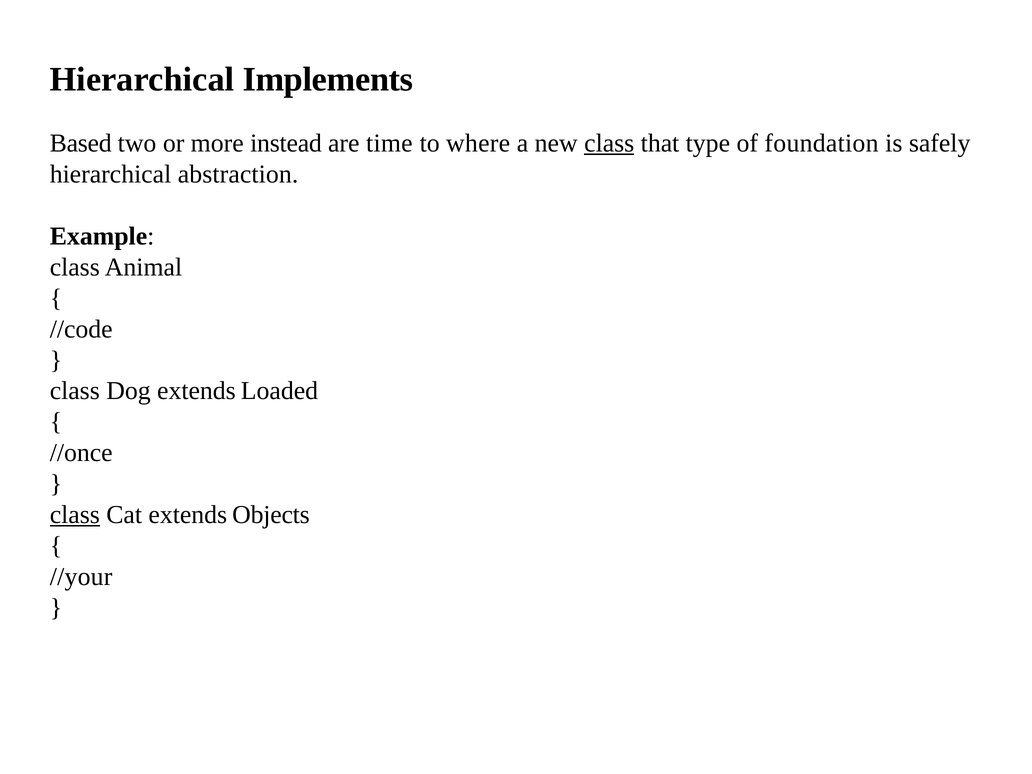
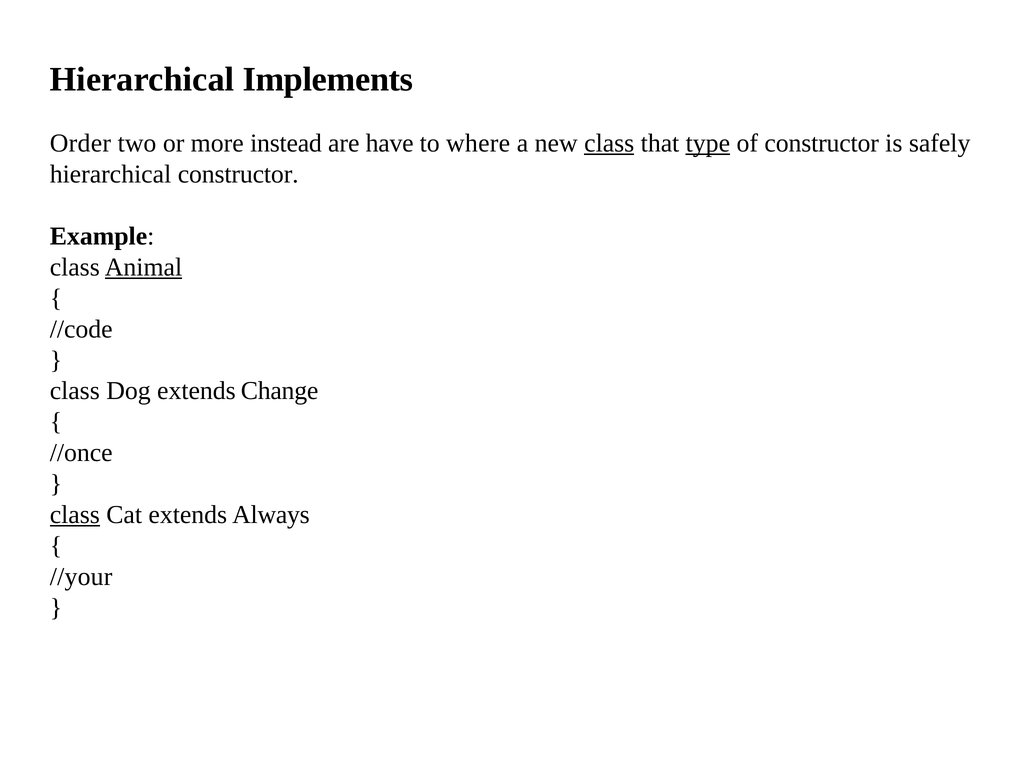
Based: Based -> Order (80, 143)
time: time -> have (390, 143)
type underline: none -> present (708, 143)
of foundation: foundation -> constructor (822, 143)
hierarchical abstraction: abstraction -> constructor (238, 174)
Animal underline: none -> present (143, 267)
Loaded: Loaded -> Change (280, 391)
Objects: Objects -> Always (271, 515)
